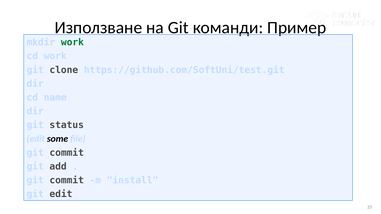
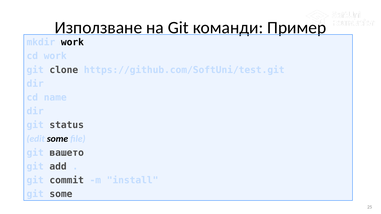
work colour: green -> black (72, 42)
commit: commit -> вашето (67, 153)
git edit: edit -> some (61, 194)
